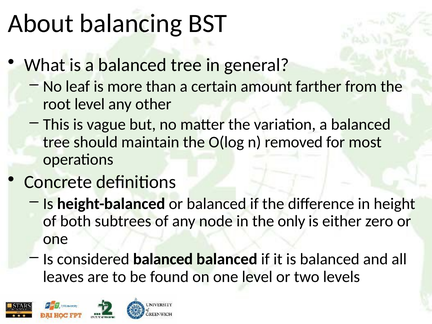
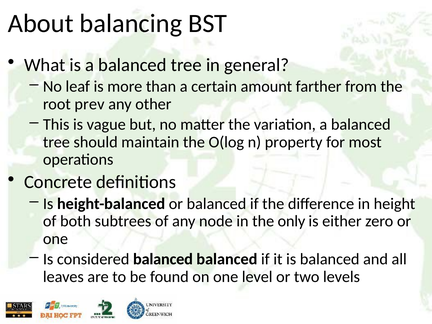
root level: level -> prev (89, 104)
removed: removed -> property (294, 142)
